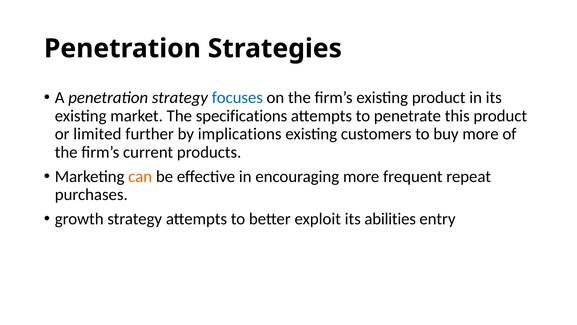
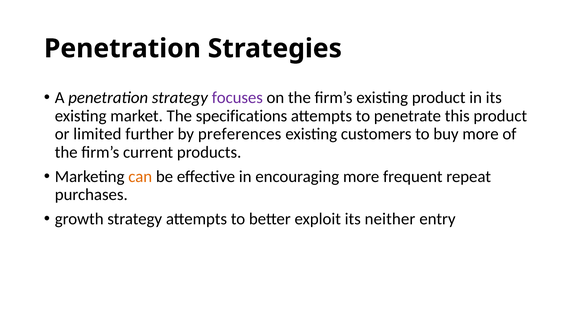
focuses colour: blue -> purple (237, 98)
implications: implications -> preferences (240, 134)
abilities: abilities -> neither (390, 219)
